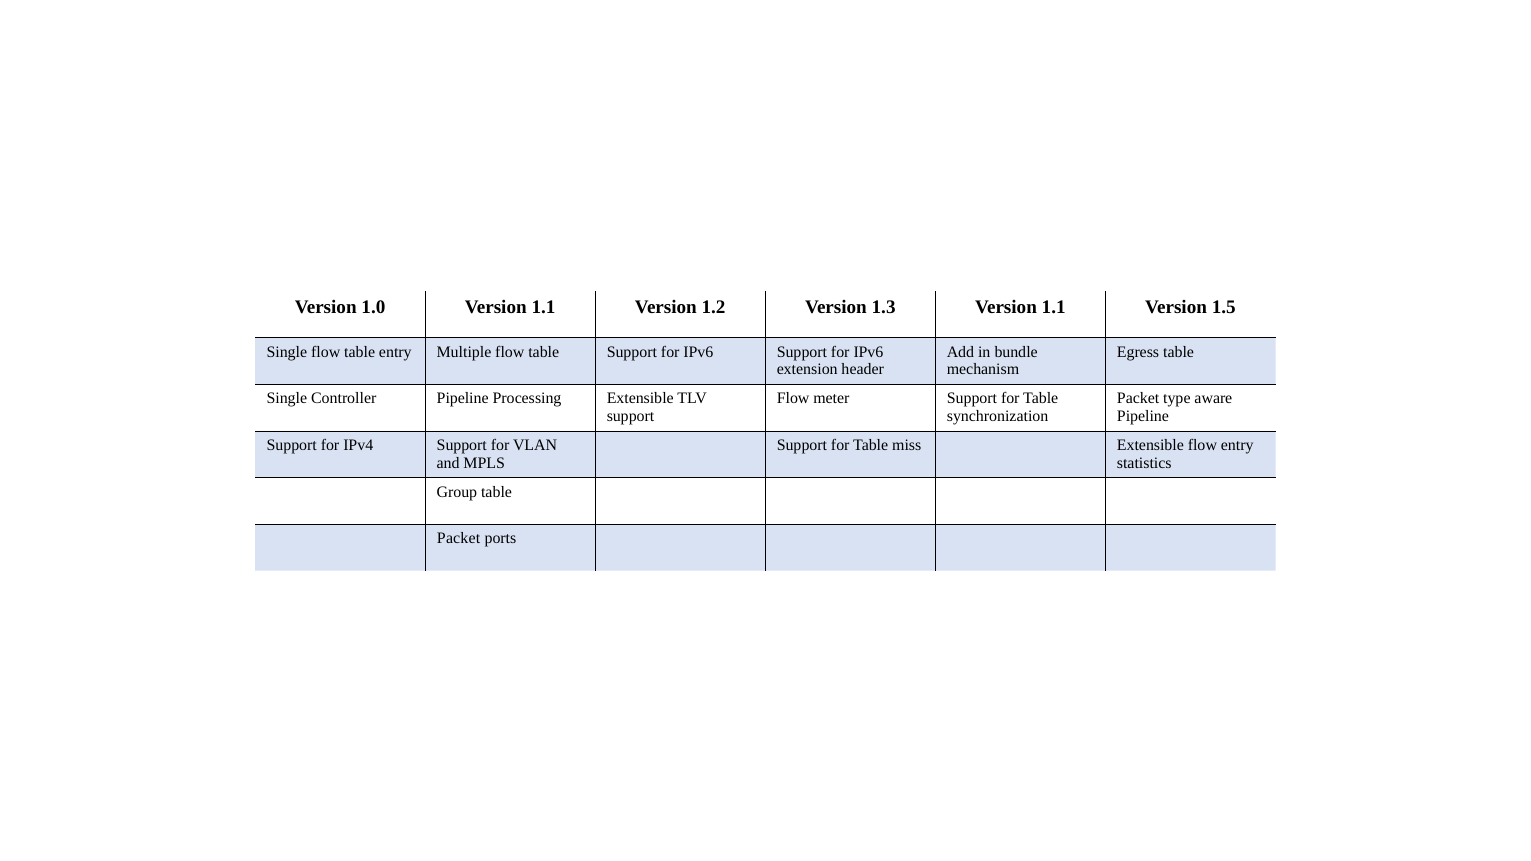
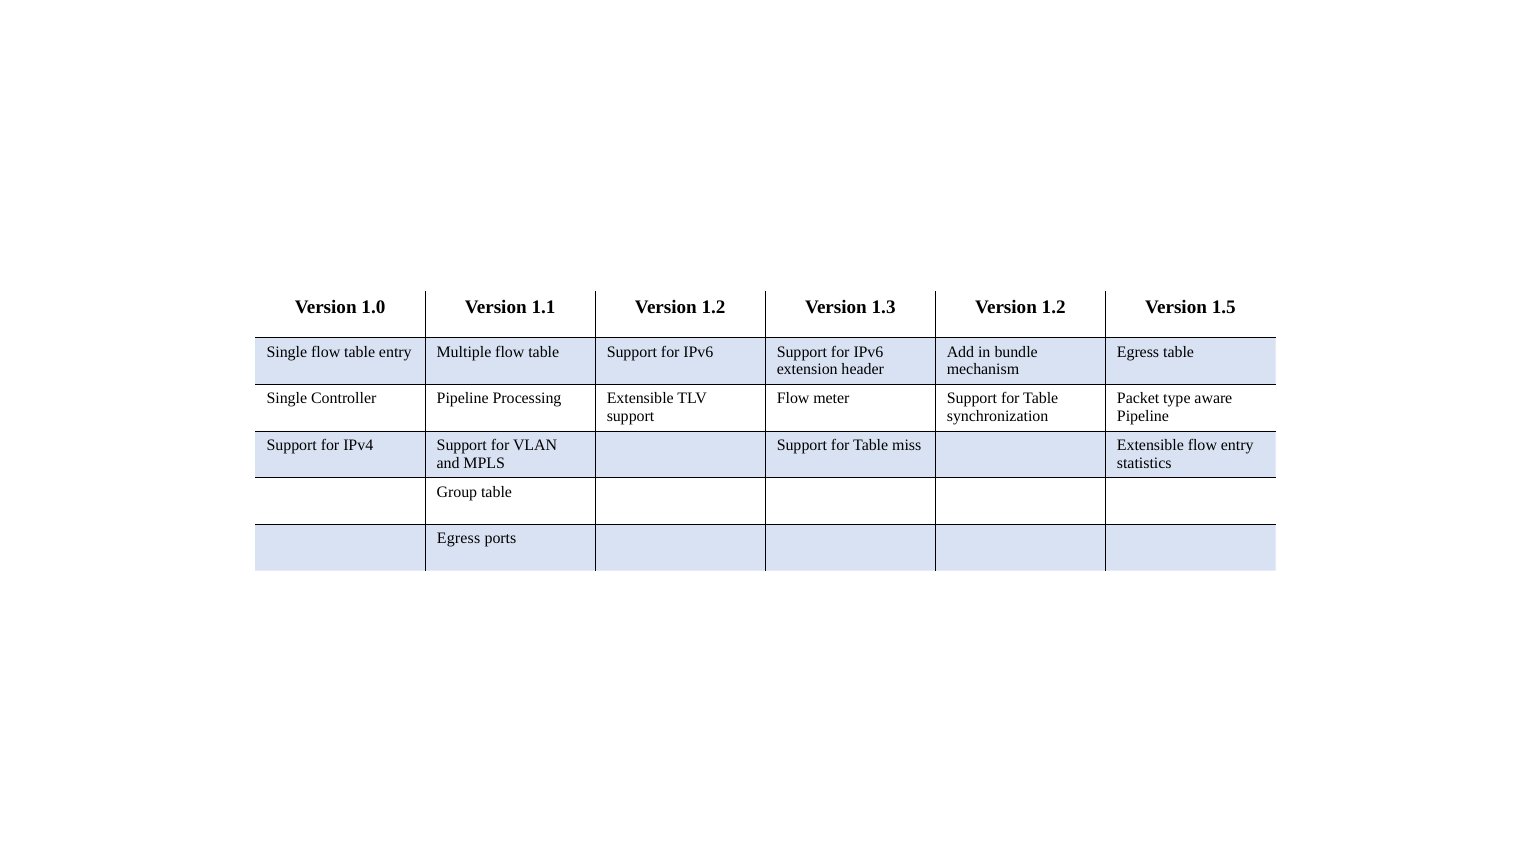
1.3 Version 1.1: 1.1 -> 1.2 (1054, 307)
Packet: Packet -> Egress (459, 539)
